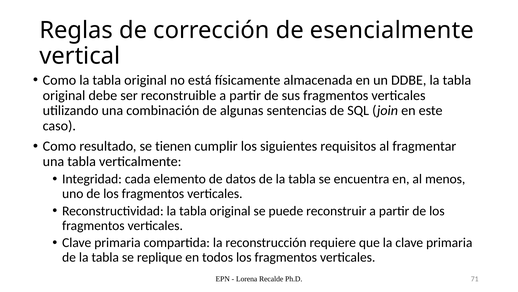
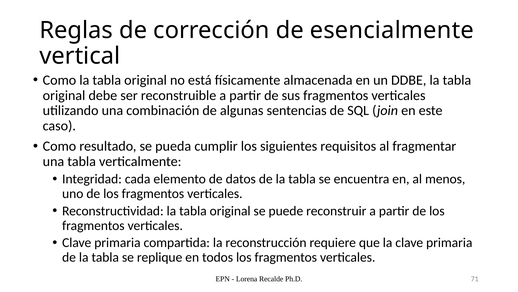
tienen: tienen -> pueda (173, 146)
